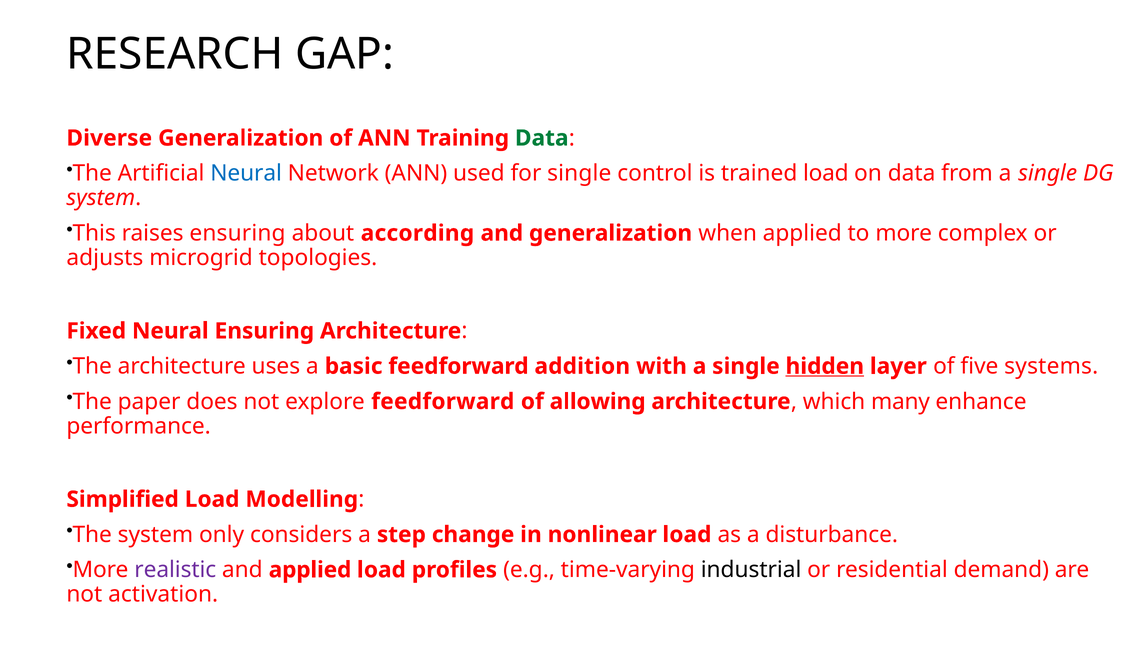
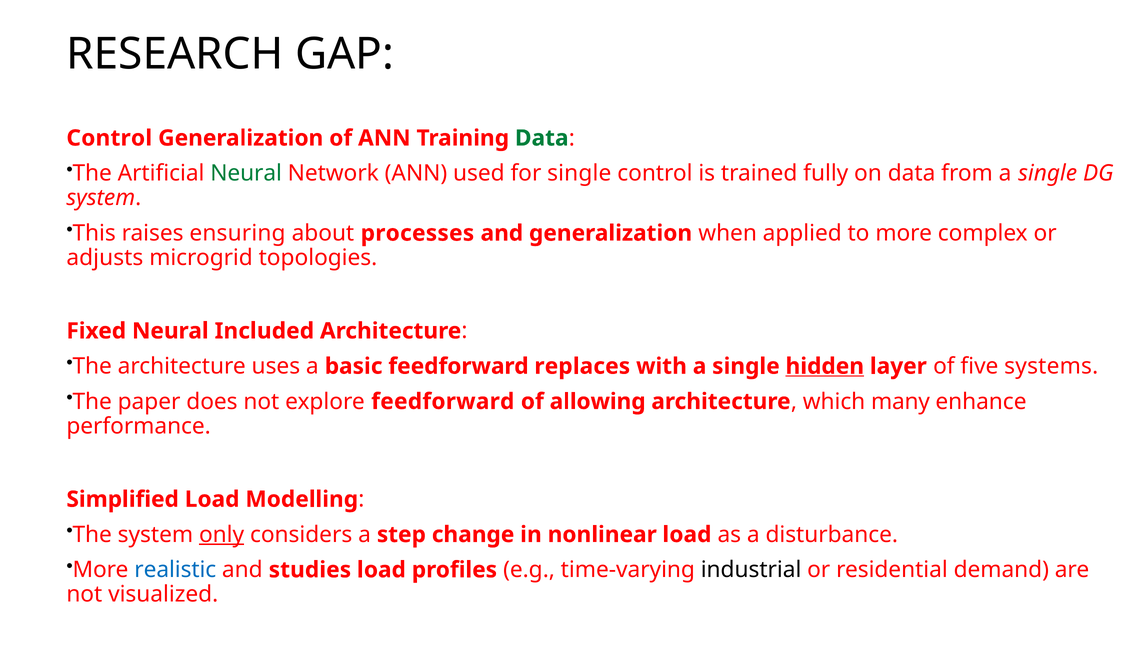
Diverse: Diverse -> Control (109, 138)
Neural colour: blue -> green (246, 173)
trained load: load -> fully (826, 173)
according: according -> processes (417, 233)
Neural Ensuring: Ensuring -> Included (264, 331)
addition: addition -> replaces (582, 366)
only underline: none -> present (222, 534)
realistic colour: purple -> blue (175, 570)
and applied: applied -> studies (310, 570)
activation: activation -> visualized (163, 594)
